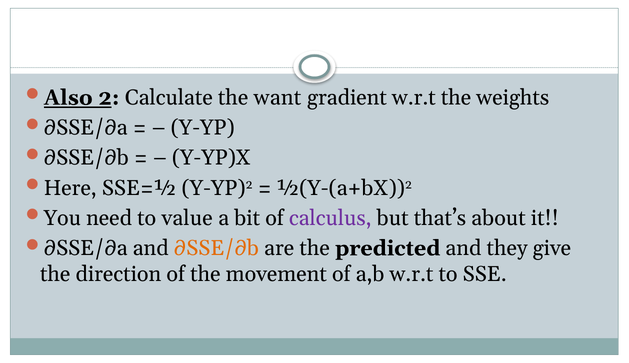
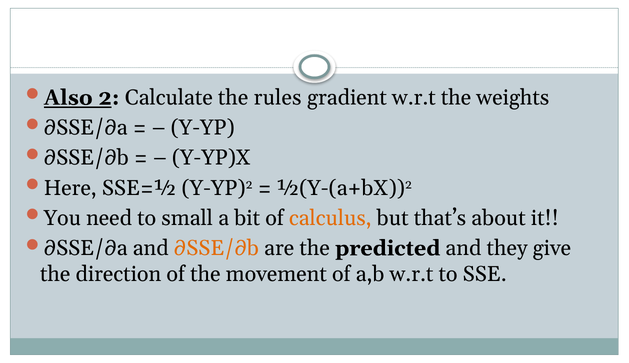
want: want -> rules (278, 98)
value: value -> small (187, 218)
calculus colour: purple -> orange (330, 218)
